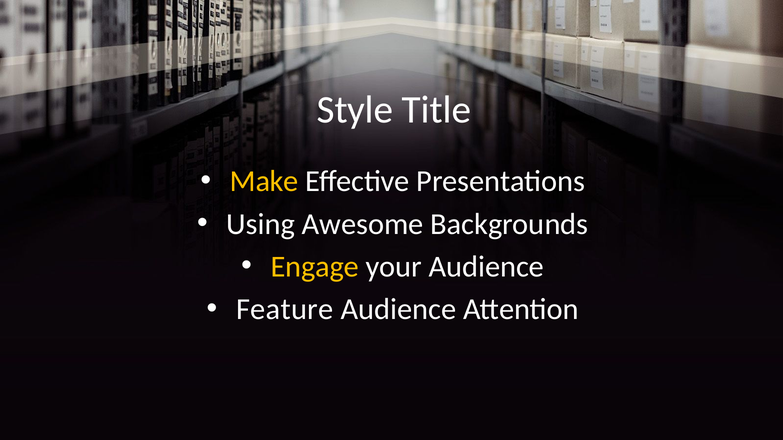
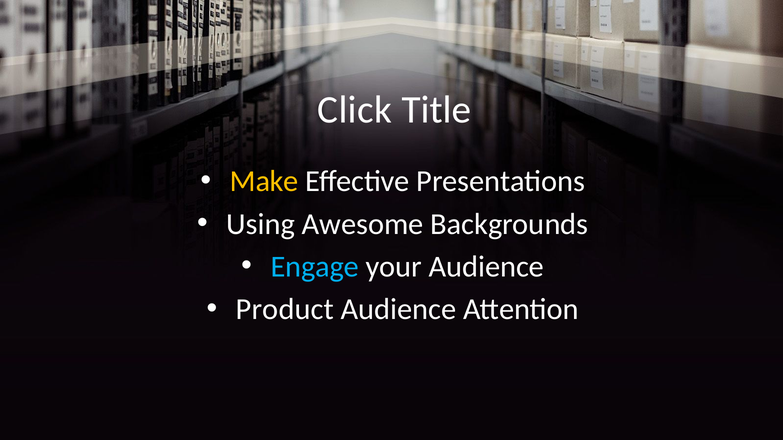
Style: Style -> Click (355, 110)
Engage colour: yellow -> light blue (315, 267)
Feature: Feature -> Product (285, 310)
